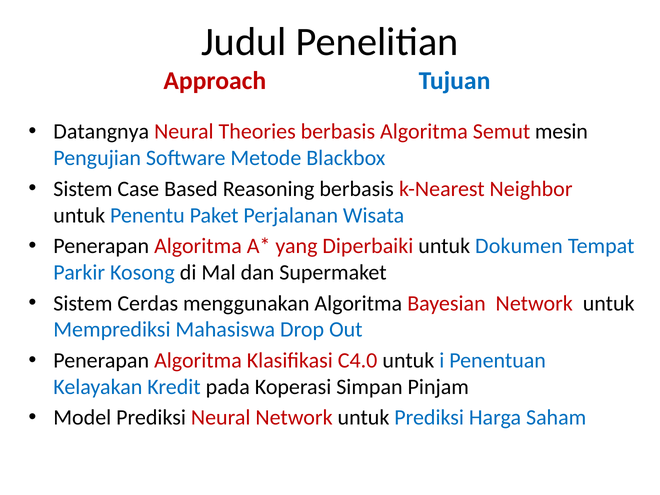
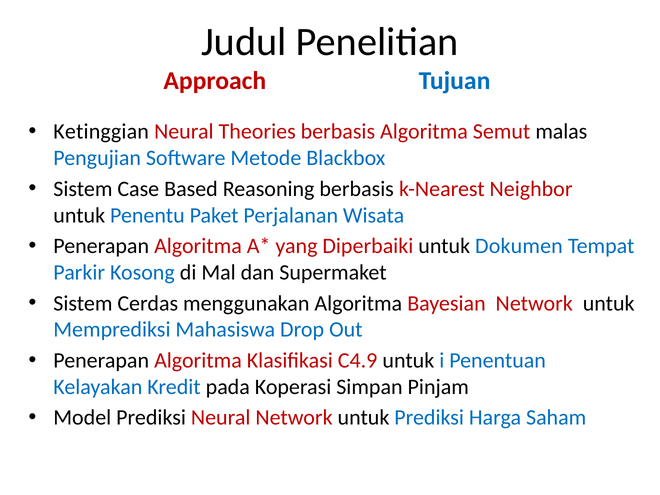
Datangnya: Datangnya -> Ketinggian (101, 132)
mesin: mesin -> malas (561, 132)
C4.0: C4.0 -> C4.9 (358, 360)
